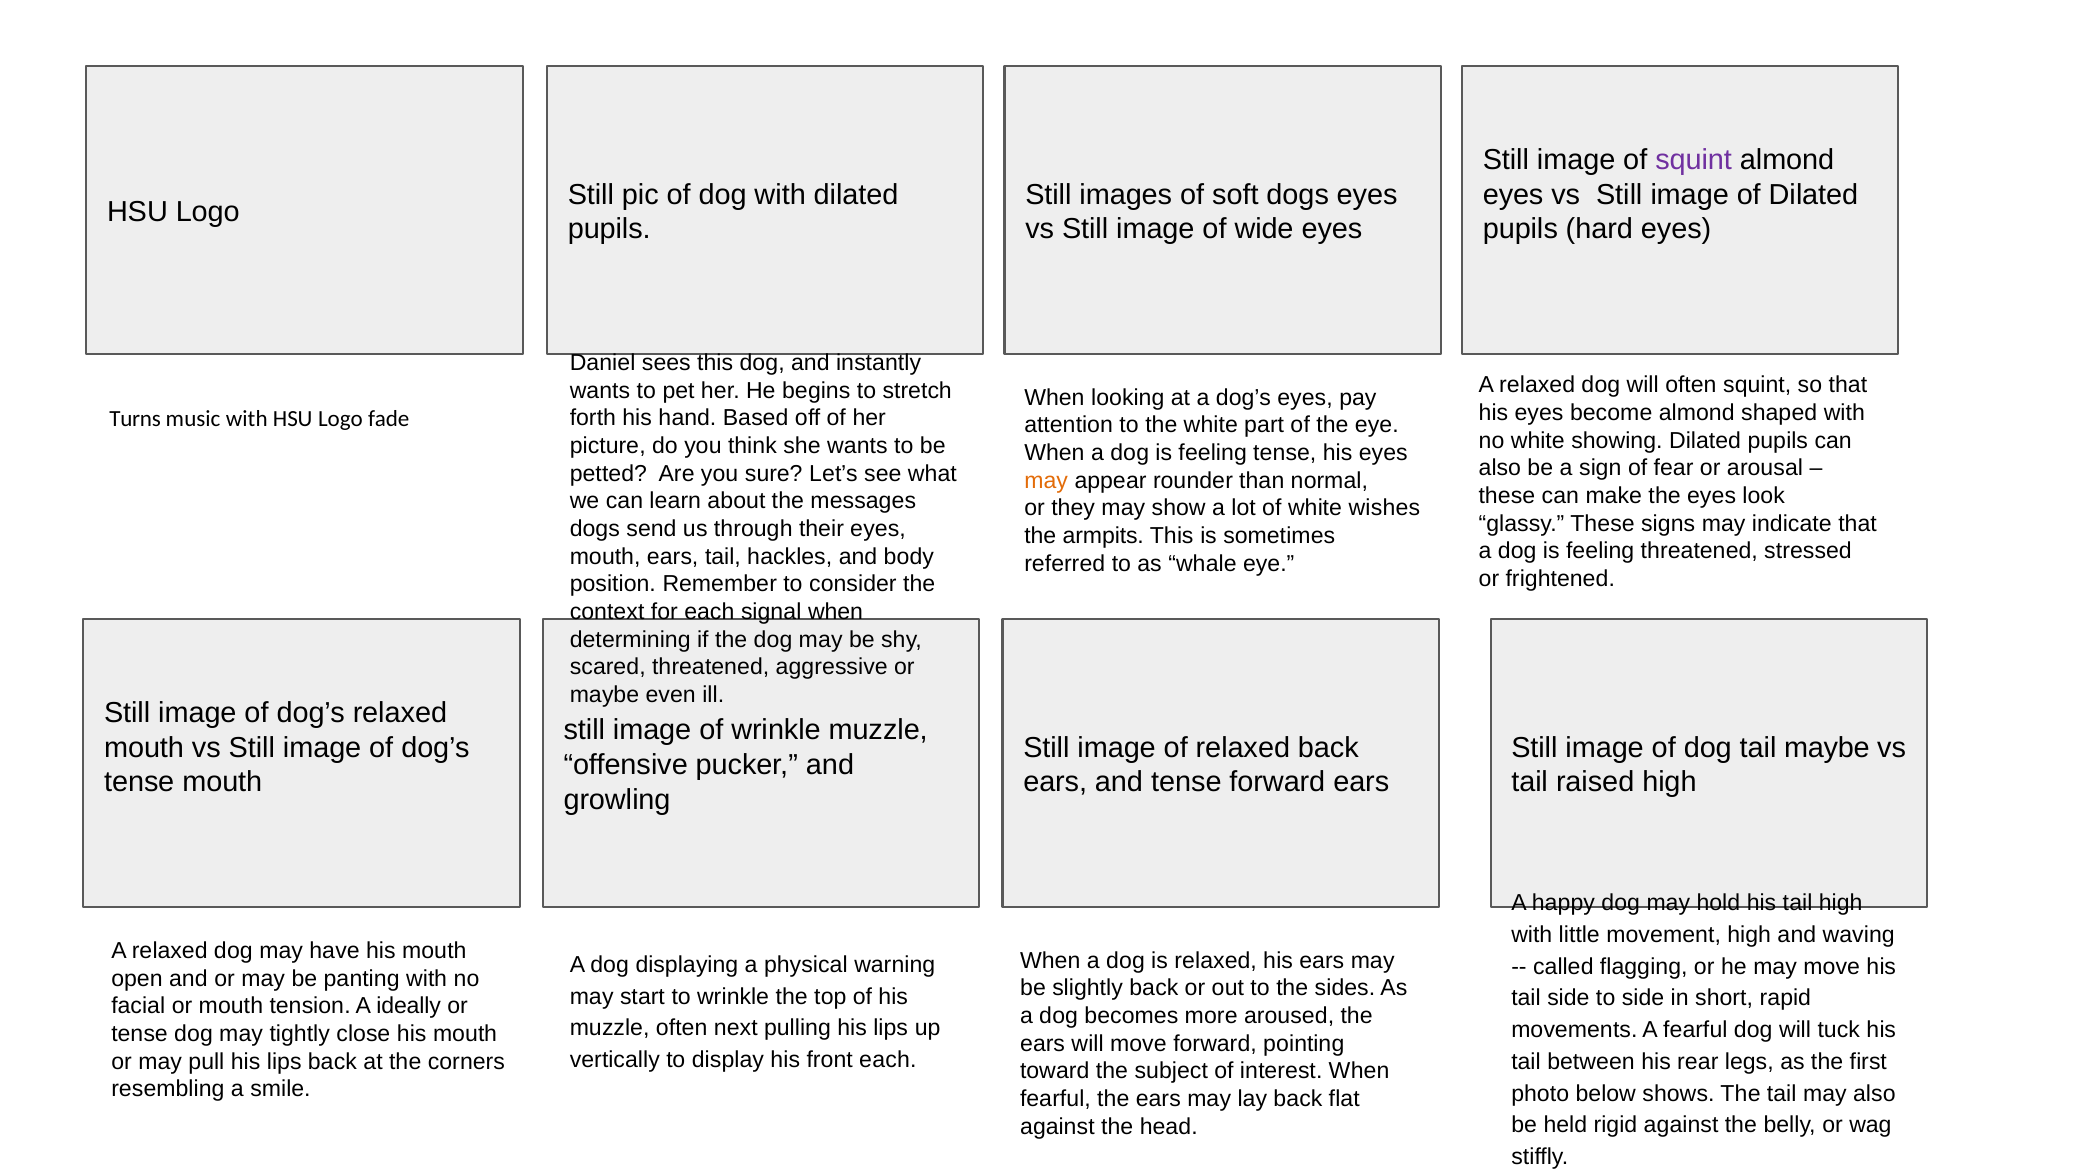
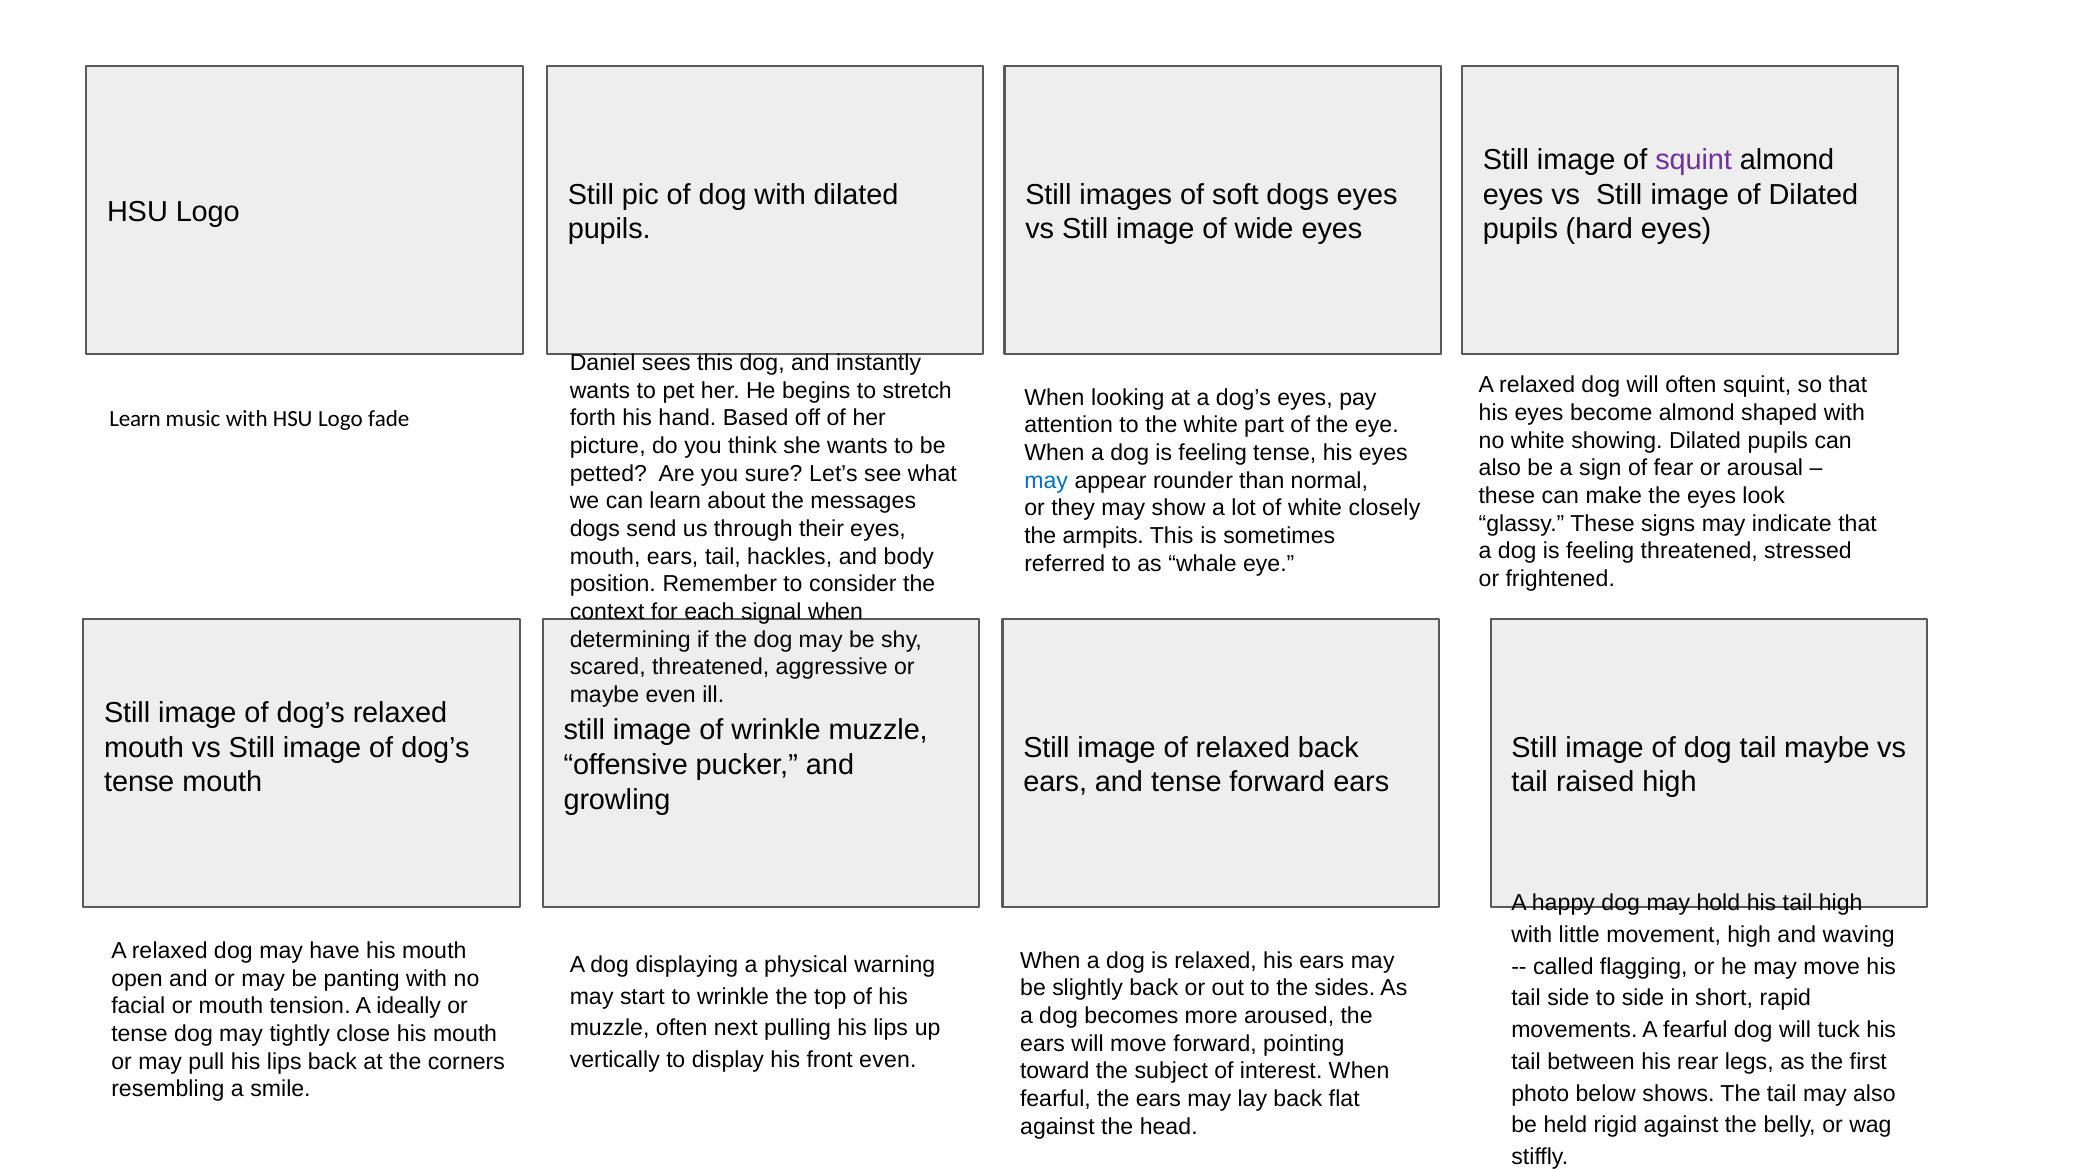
Turns: Turns -> Learn (135, 419)
may colour: orange -> blue (1046, 480)
wishes: wishes -> closely (1384, 508)
front each: each -> even (888, 1060)
